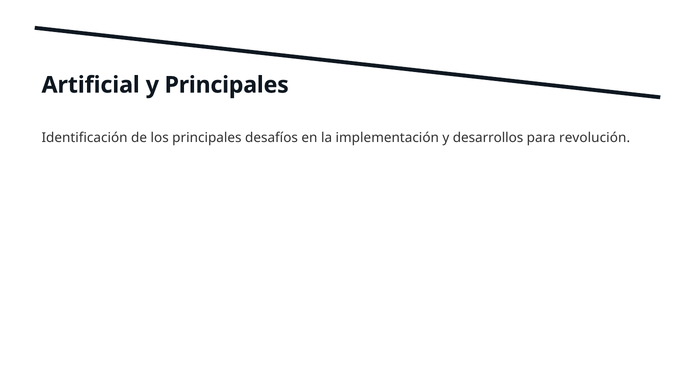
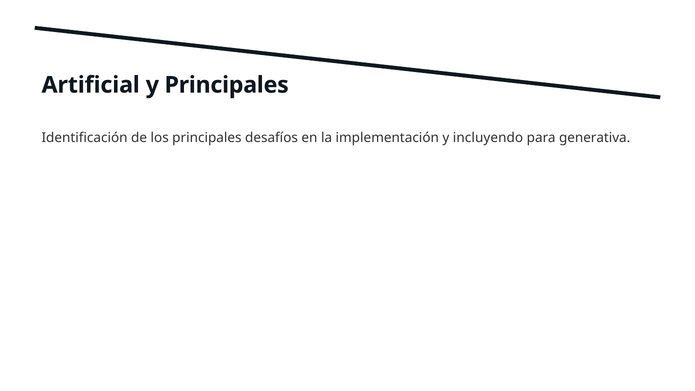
desarrollos: desarrollos -> incluyendo (488, 138)
revolución: revolución -> generativa (595, 138)
